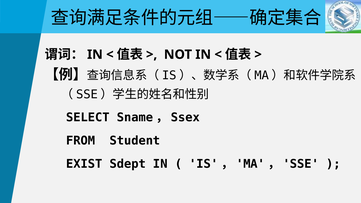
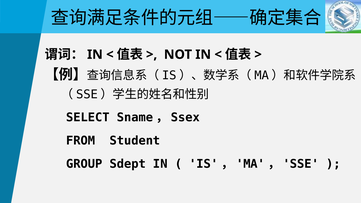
EXIST: EXIST -> GROUP (84, 164)
